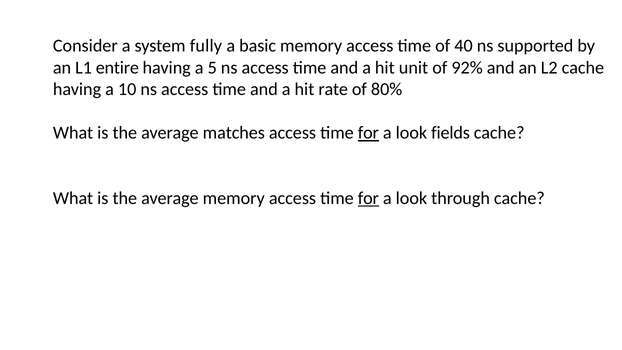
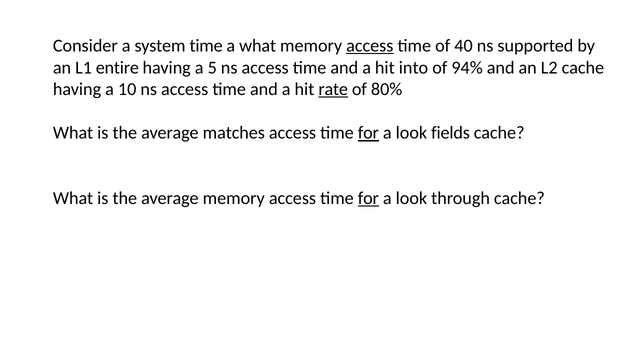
system fully: fully -> time (206, 46)
a basic: basic -> what (258, 46)
access underline: none -> present (370, 46)
unit: unit -> into (413, 68)
92%: 92% -> 94% (467, 68)
rate underline: none -> present (333, 89)
